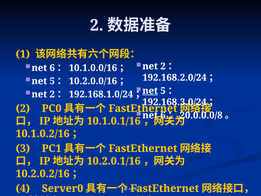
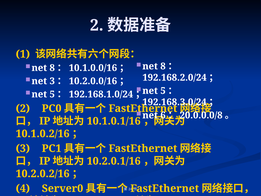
2: 2 -> 8 (163, 66)
6: 6 -> 8 (52, 68)
5: 5 -> 3 (52, 81)
net underline: present -> none (150, 91)
2: 2 -> 5 (52, 94)
